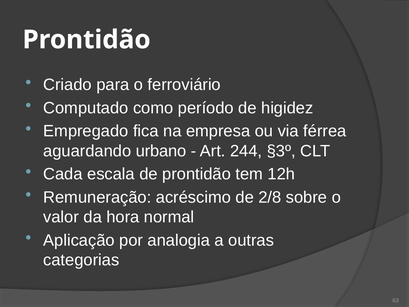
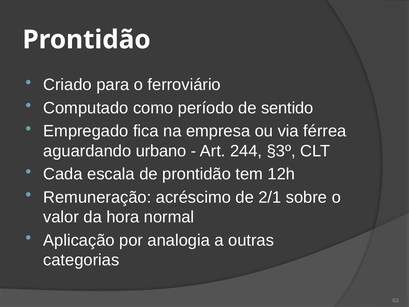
higidez: higidez -> sentido (287, 108)
2/8: 2/8 -> 2/1 (270, 197)
